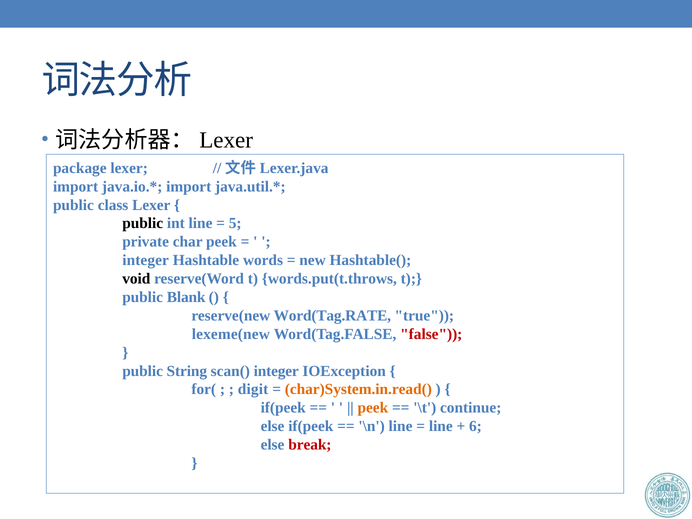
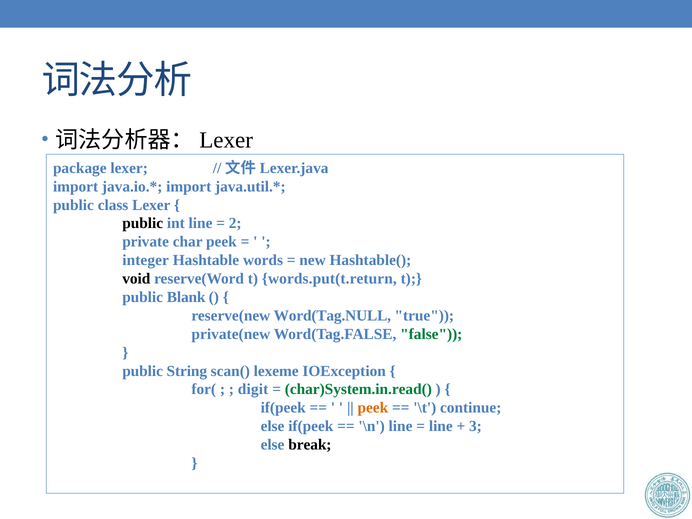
5: 5 -> 2 (235, 223)
words.put(t.throws: words.put(t.throws -> words.put(t.return (329, 279)
Word(Tag.RATE: Word(Tag.RATE -> Word(Tag.NULL (332, 316)
lexeme(new: lexeme(new -> private(new (231, 334)
false colour: red -> green (431, 334)
scan( integer: integer -> lexeme (276, 371)
char)System.in.read( colour: orange -> green (358, 389)
6: 6 -> 3 (475, 426)
break colour: red -> black (310, 445)
